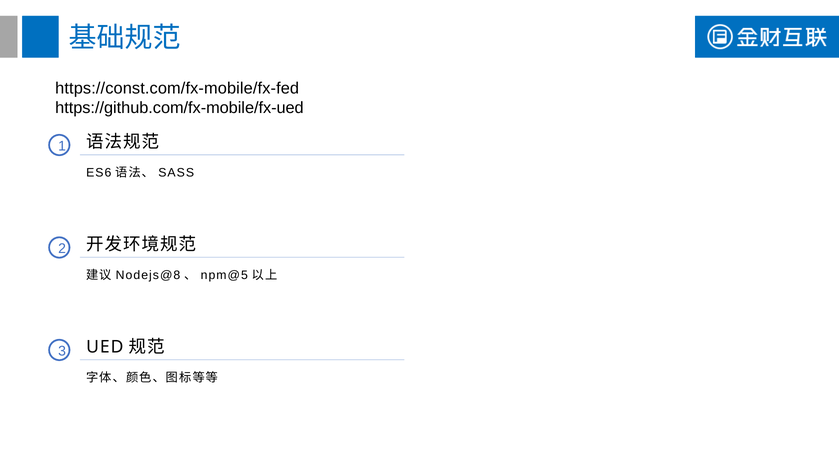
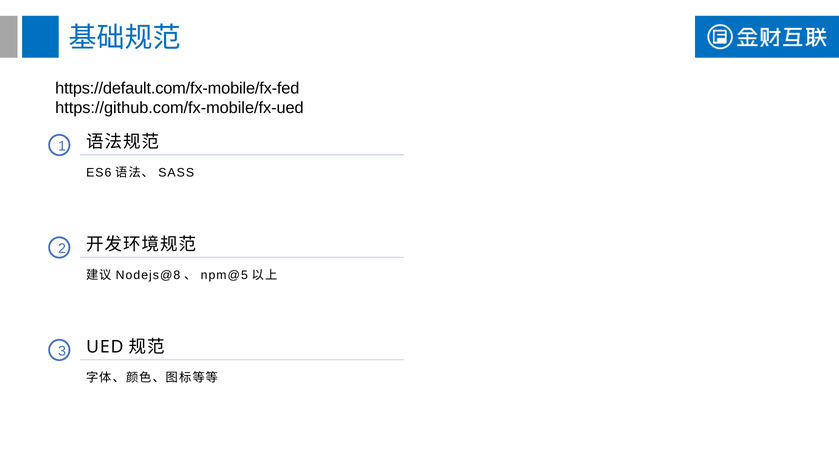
https://const.com/fx-mobile/fx-fed: https://const.com/fx-mobile/fx-fed -> https://default.com/fx-mobile/fx-fed (177, 88)
